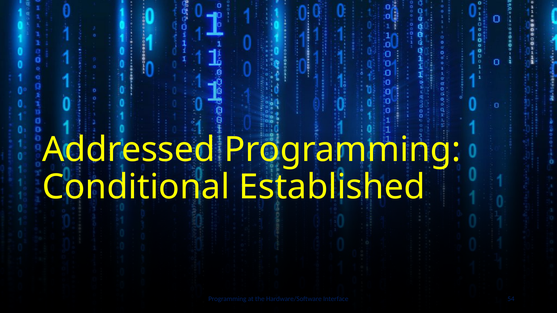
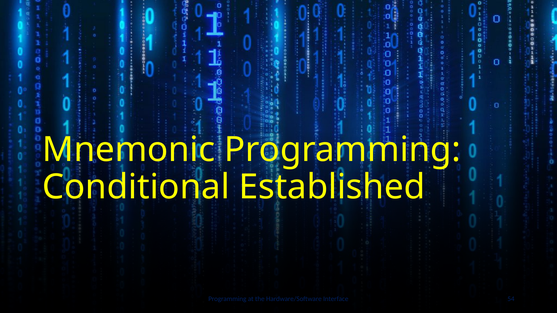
Addressed: Addressed -> Mnemonic (129, 150)
